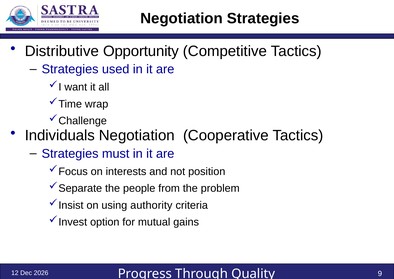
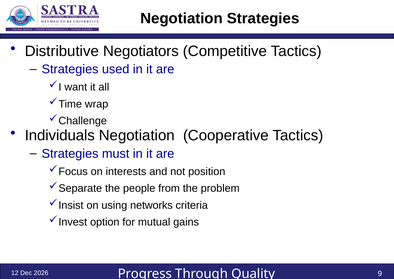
Opportunity: Opportunity -> Negotiators (141, 51)
authority: authority -> networks (151, 205)
